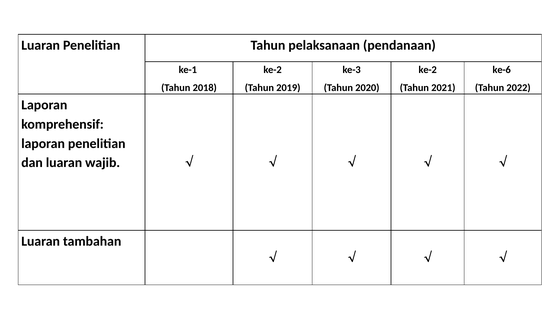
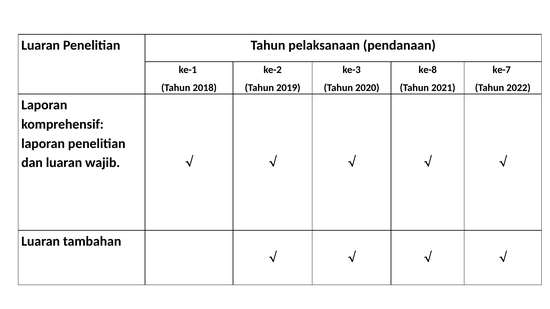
ke-2: ke-2 -> ke-8 (428, 70)
ke-6: ke-6 -> ke-7 (502, 70)
